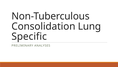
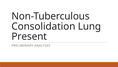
Specific: Specific -> Present (29, 36)
